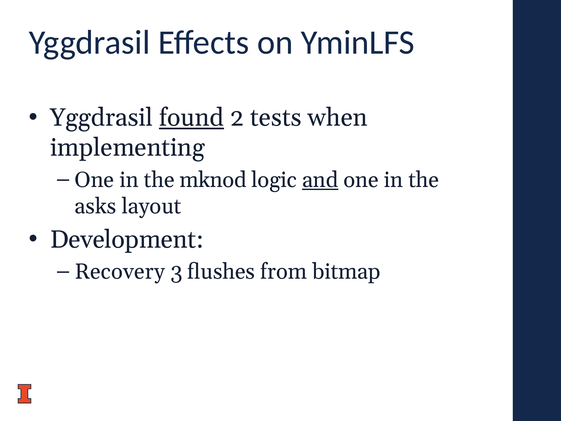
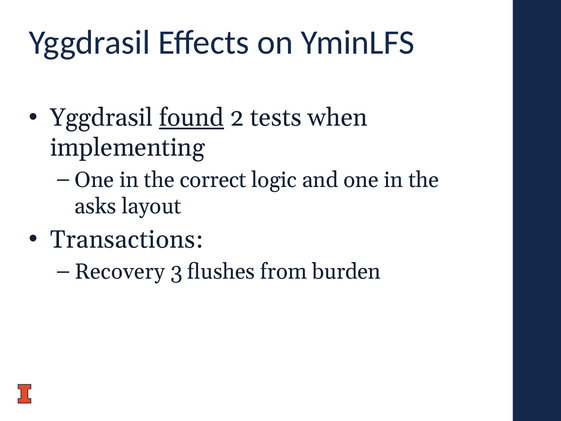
mknod: mknod -> correct (213, 180)
and underline: present -> none (320, 180)
Development: Development -> Transactions (127, 239)
bitmap: bitmap -> burden (347, 272)
